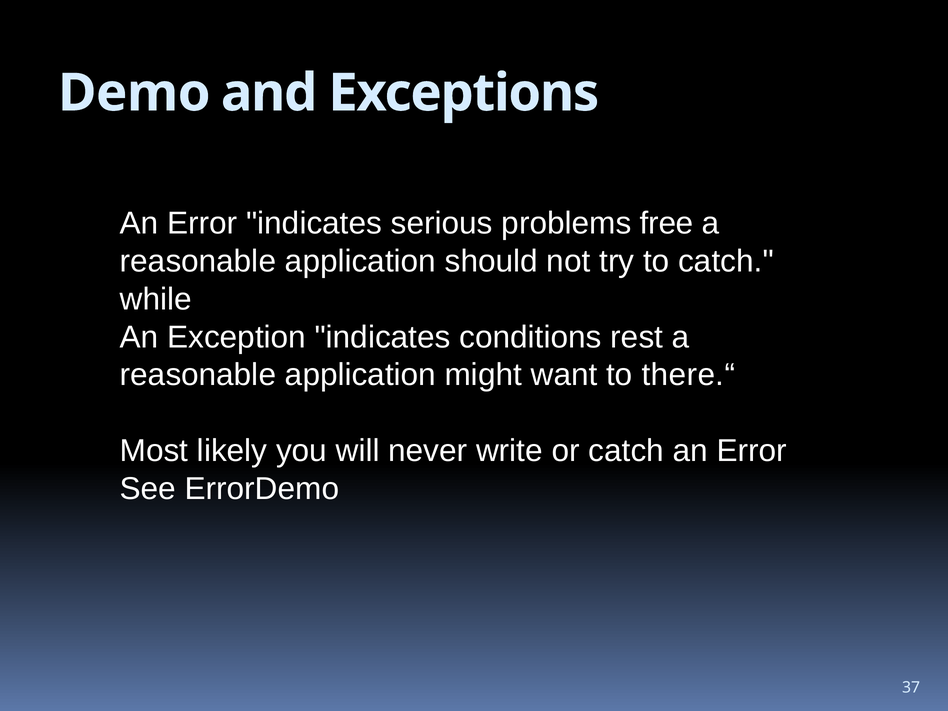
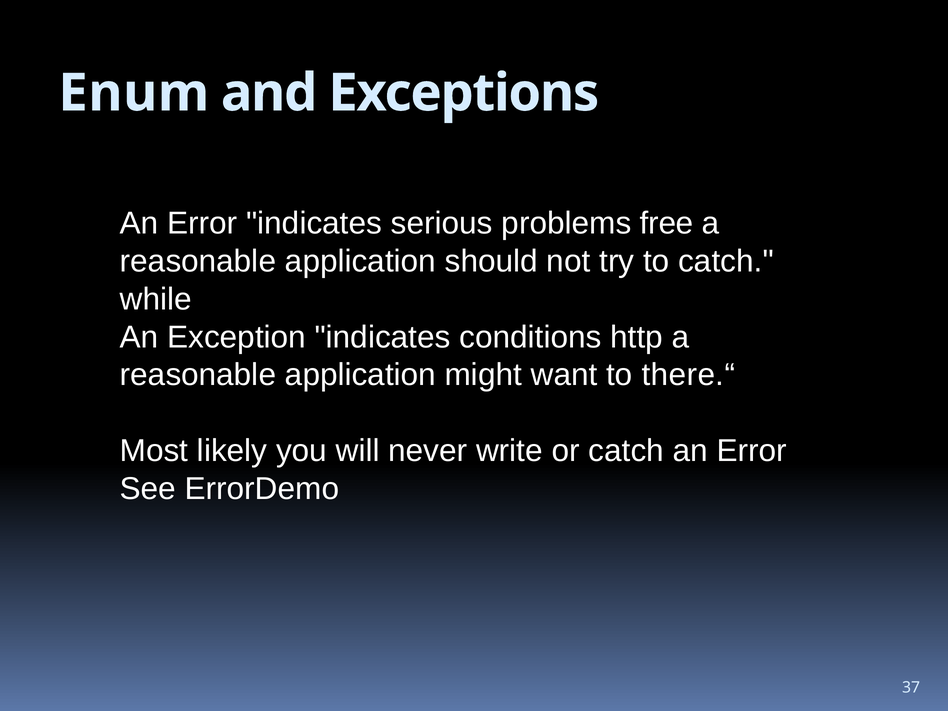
Demo: Demo -> Enum (134, 93)
rest: rest -> http (637, 337)
